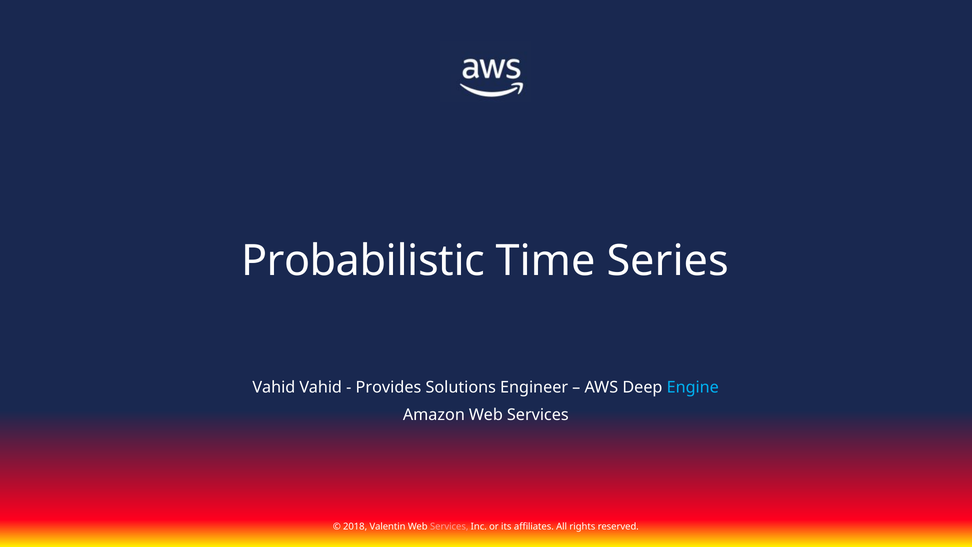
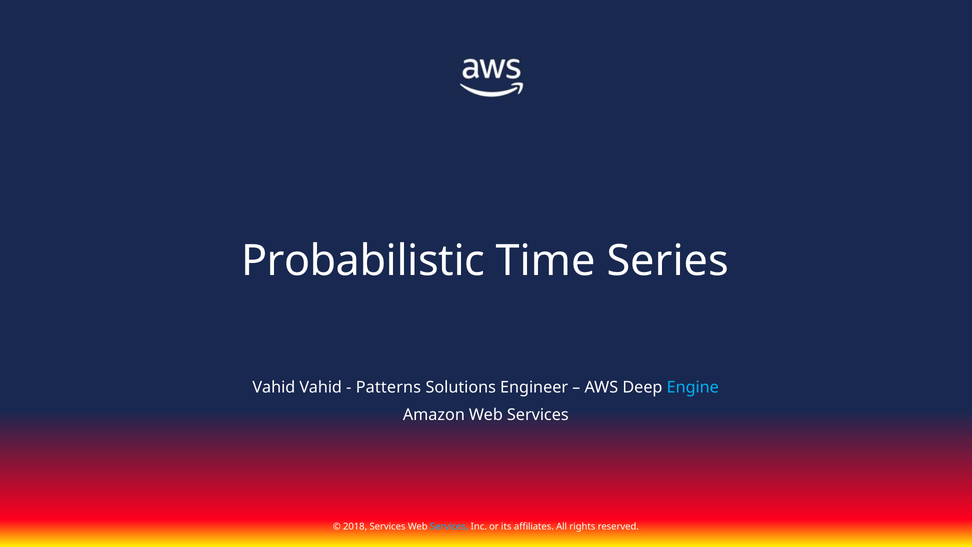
Provides: Provides -> Patterns (388, 387)
Valentin: Valentin -> Services (387, 526)
Services colour: pink -> light blue (449, 526)
